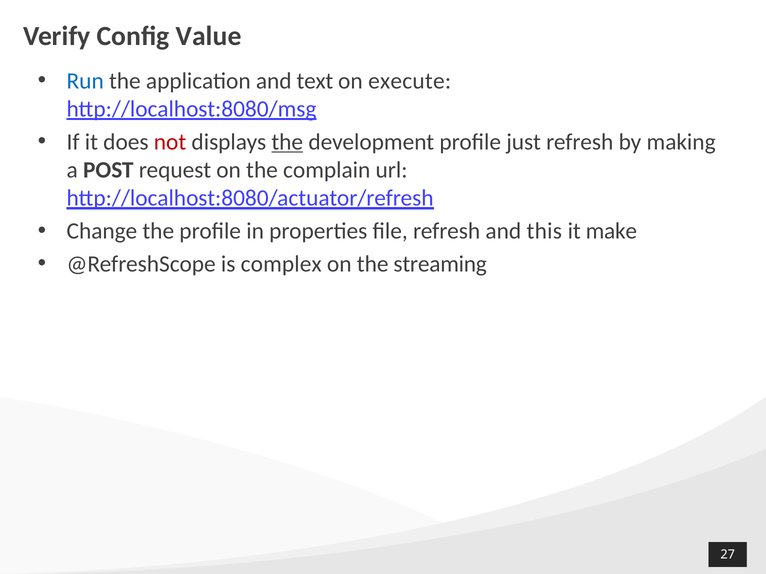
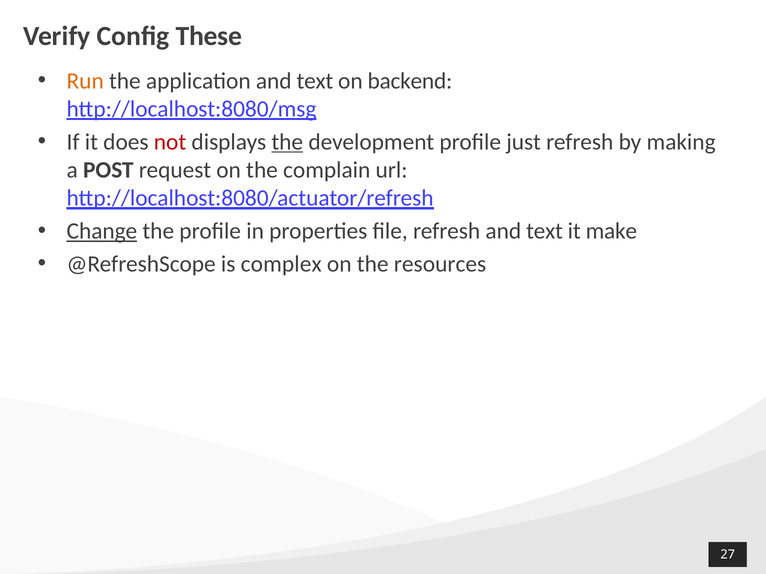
Value: Value -> These (209, 36)
Run colour: blue -> orange (85, 81)
execute: execute -> backend (410, 81)
Change underline: none -> present (102, 231)
refresh and this: this -> text (544, 231)
streaming: streaming -> resources (440, 264)
